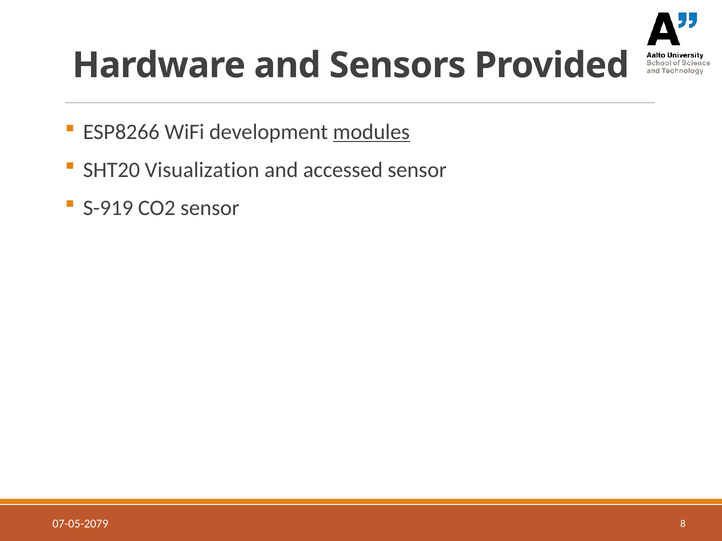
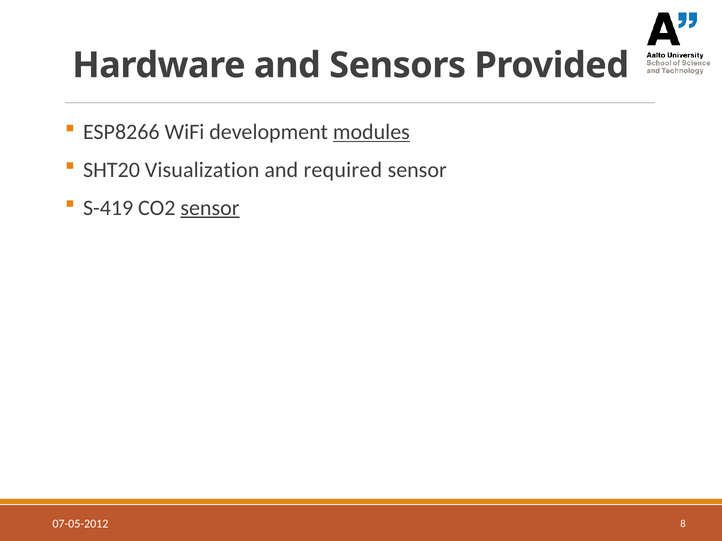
accessed: accessed -> required (343, 170)
S-919: S-919 -> S-419 (108, 208)
sensor underline: none -> present (210, 208)
07-05-2079: 07-05-2079 -> 07-05-2012 (80, 524)
